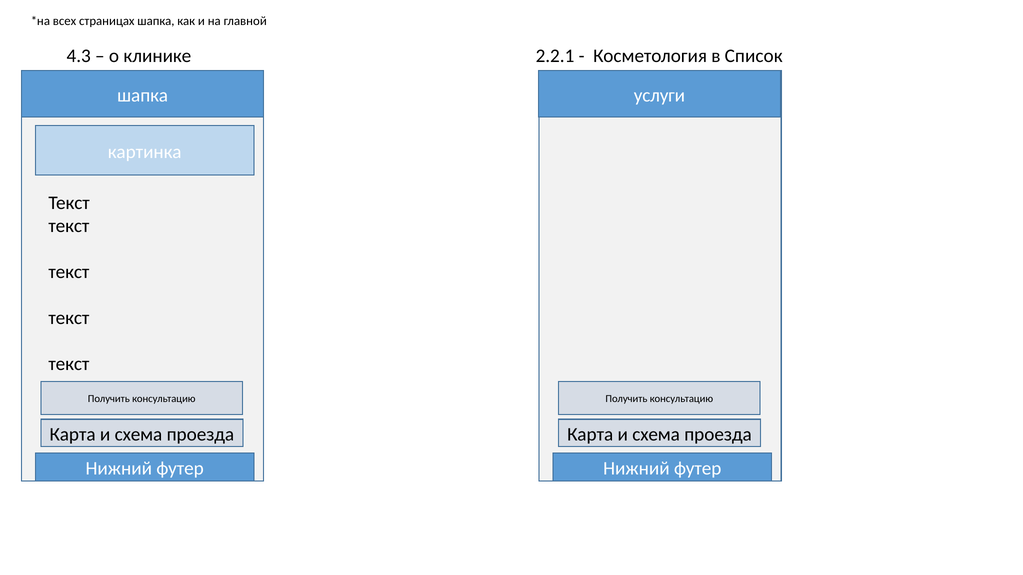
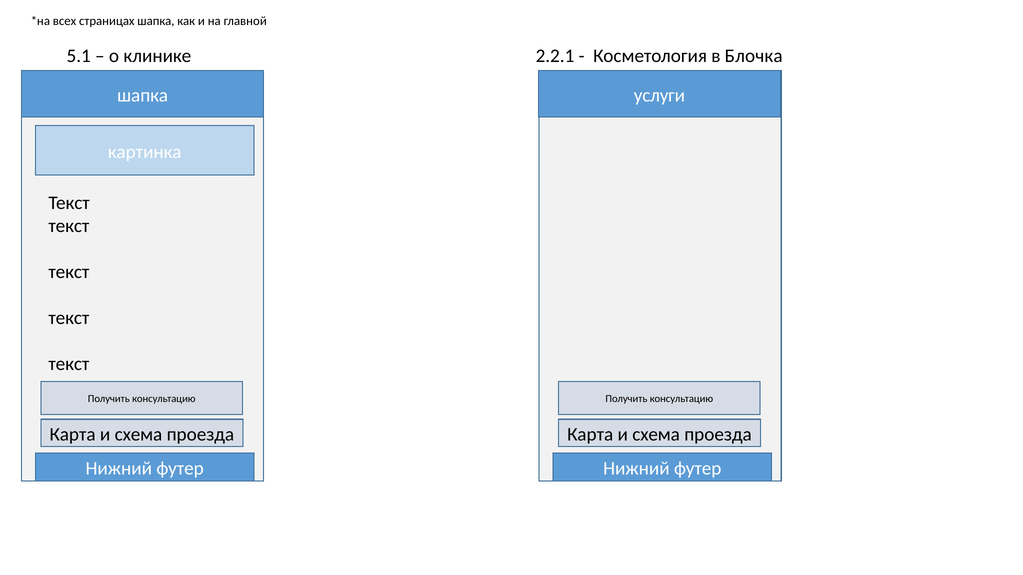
4.3: 4.3 -> 5.1 (79, 56)
Список: Список -> Блочка (754, 56)
